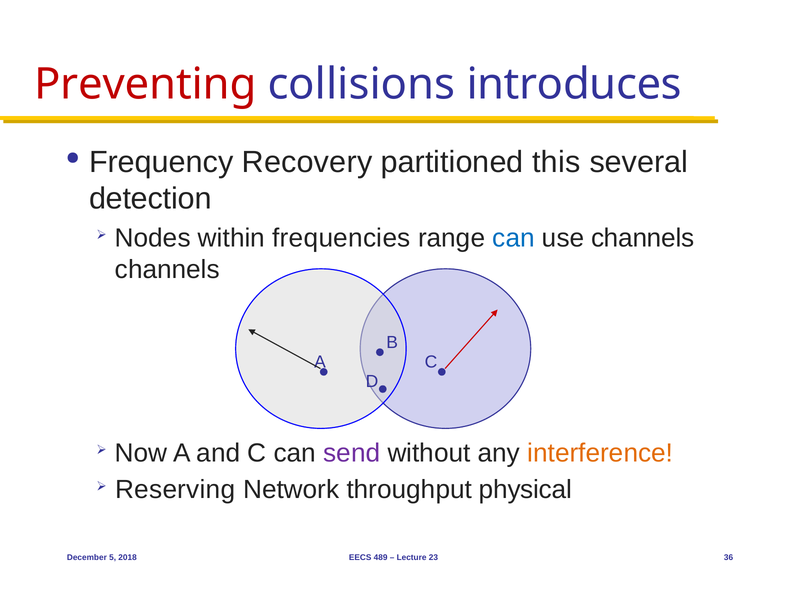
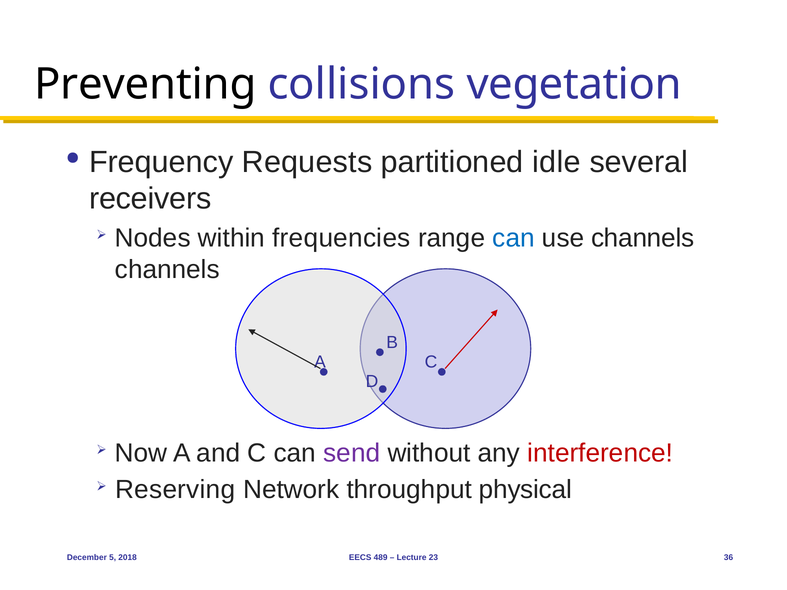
Preventing colour: red -> black (145, 84)
introduces: introduces -> vegetation (574, 84)
Recovery: Recovery -> Requests (307, 162)
this: this -> idle (556, 162)
detection: detection -> receivers (150, 199)
interference colour: orange -> red (600, 453)
